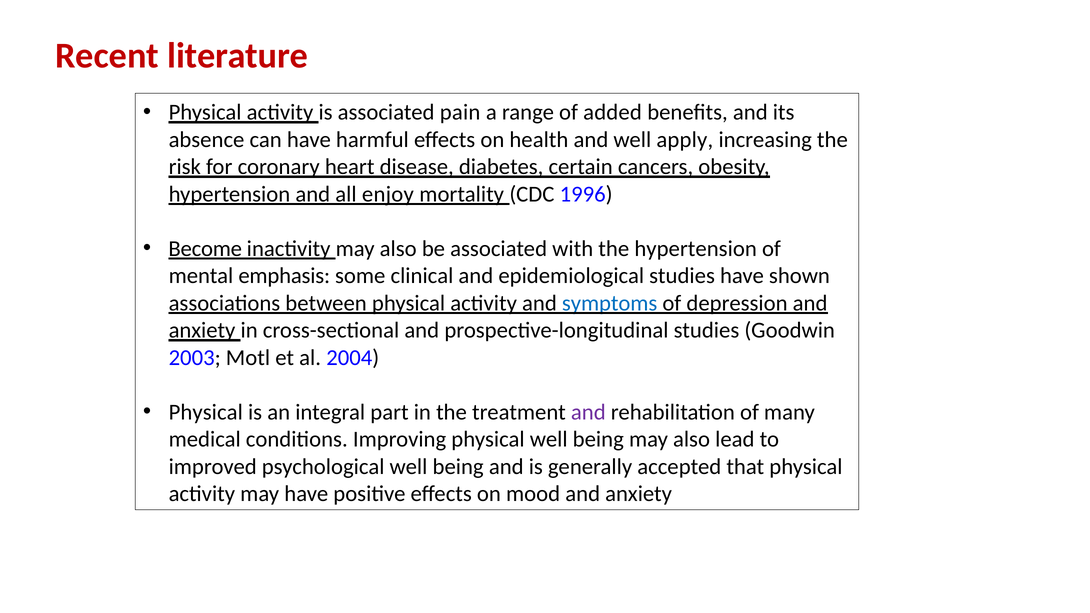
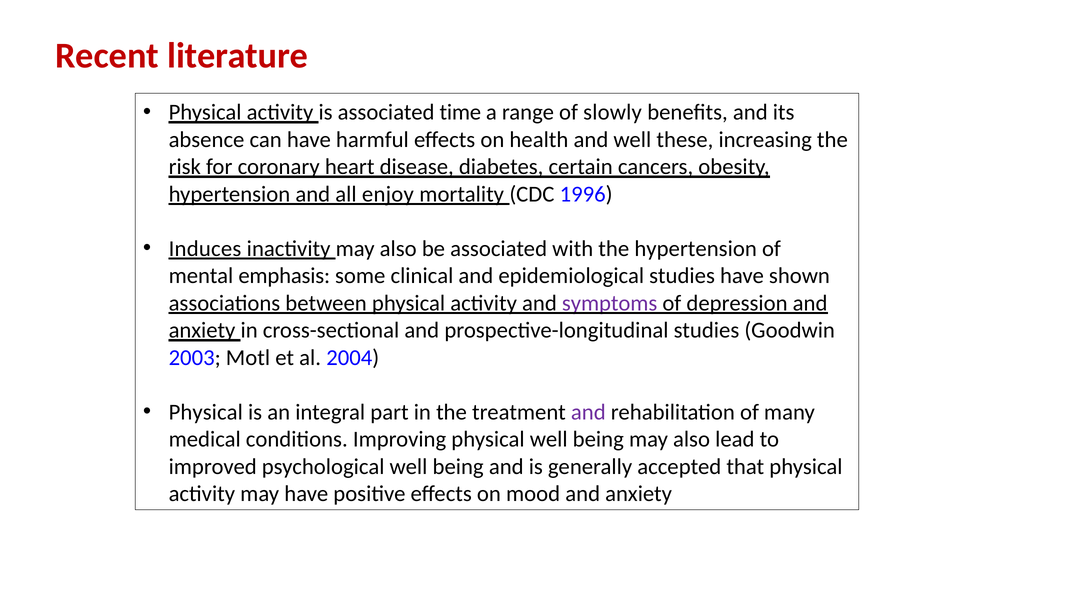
pain: pain -> time (460, 112)
added: added -> slowly (613, 112)
apply: apply -> these (685, 140)
Become: Become -> Induces (205, 249)
symptoms colour: blue -> purple (610, 303)
